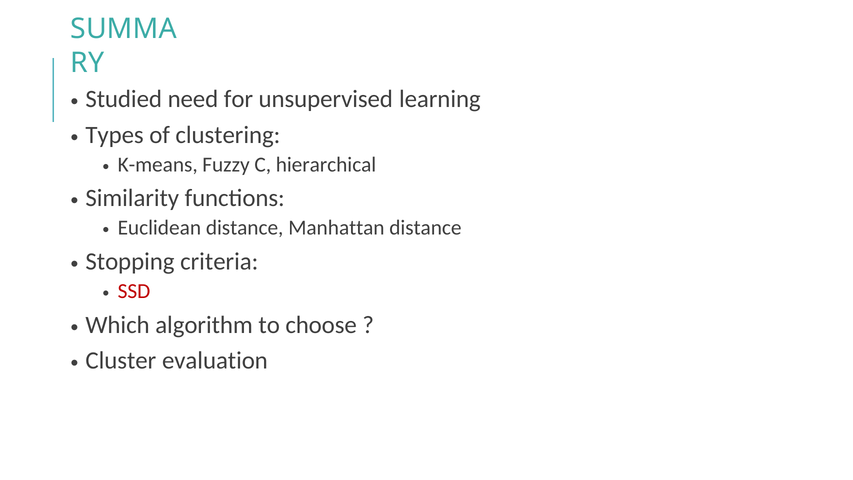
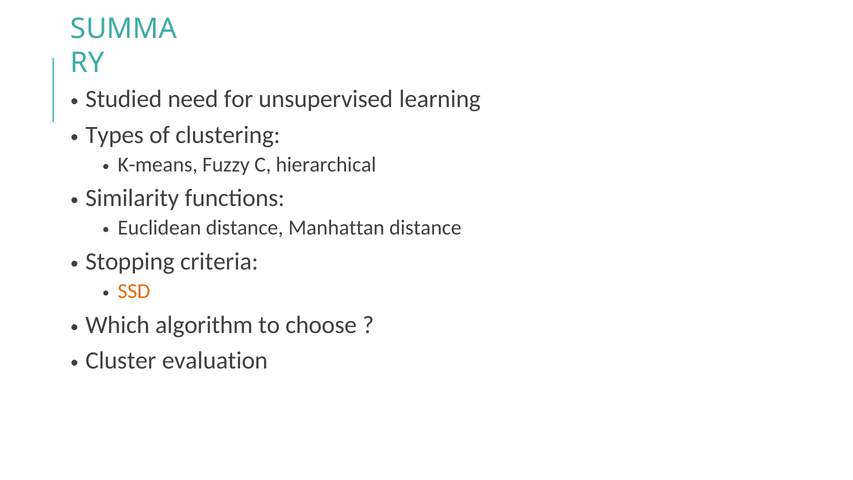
SSD colour: red -> orange (134, 291)
